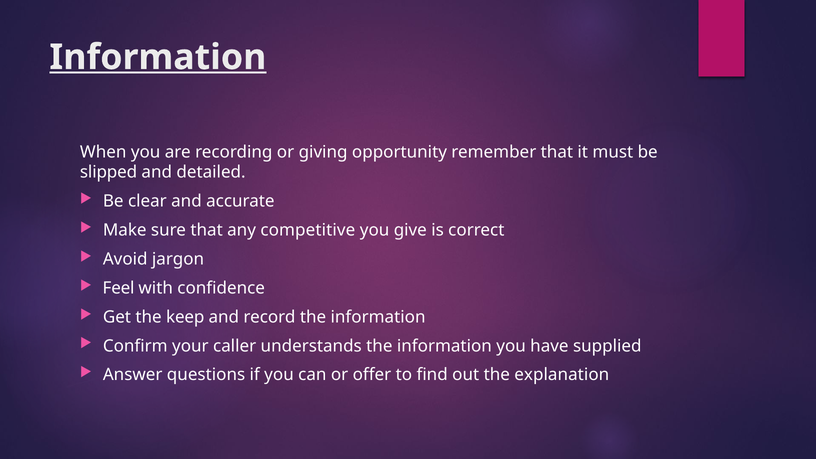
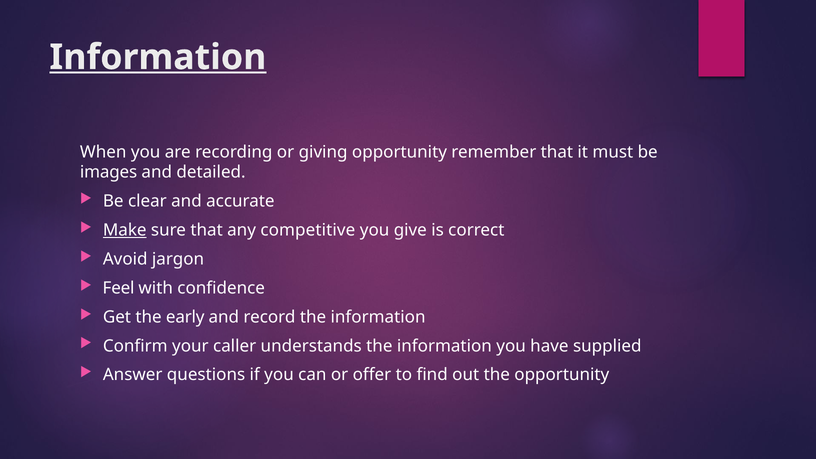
slipped: slipped -> images (109, 172)
Make underline: none -> present (125, 230)
keep: keep -> early (185, 317)
the explanation: explanation -> opportunity (562, 375)
